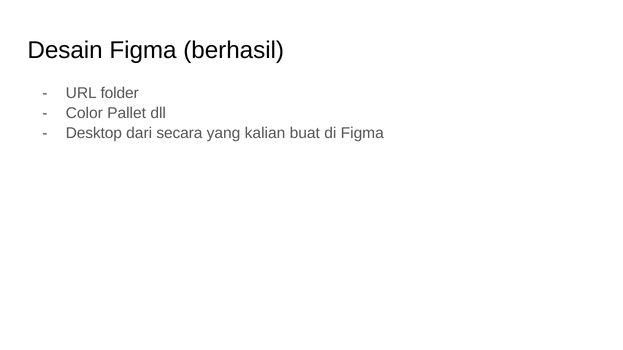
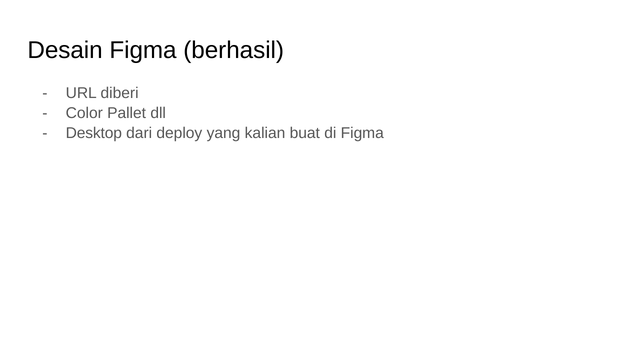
folder: folder -> diberi (120, 93)
secara: secara -> deploy (179, 133)
